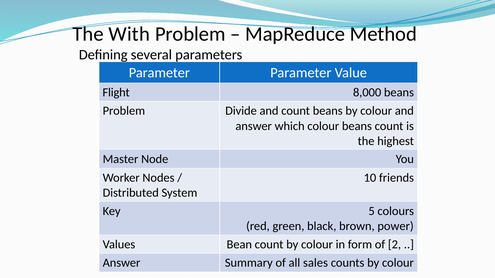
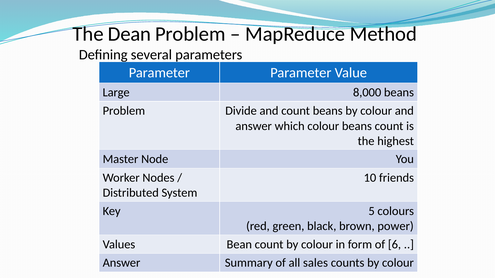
With: With -> Dean (129, 34)
Flight: Flight -> Large (116, 92)
2: 2 -> 6 (394, 245)
